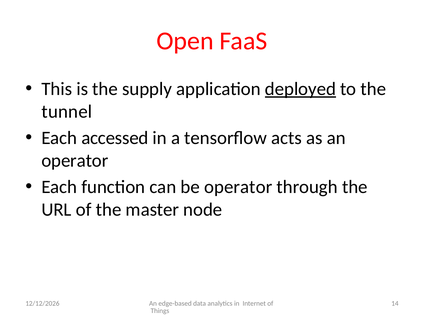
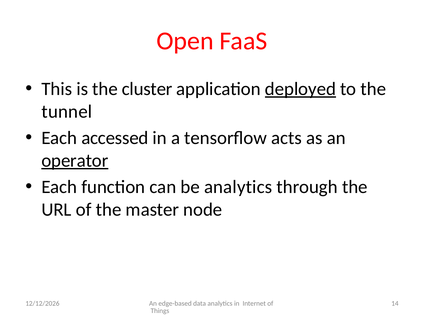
supply: supply -> cluster (147, 89)
operator underline: none -> present (75, 161)
be operator: operator -> analytics (238, 187)
